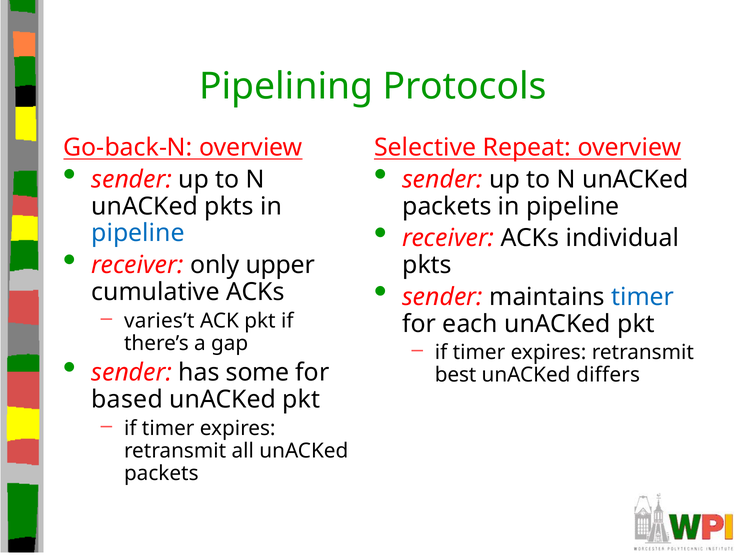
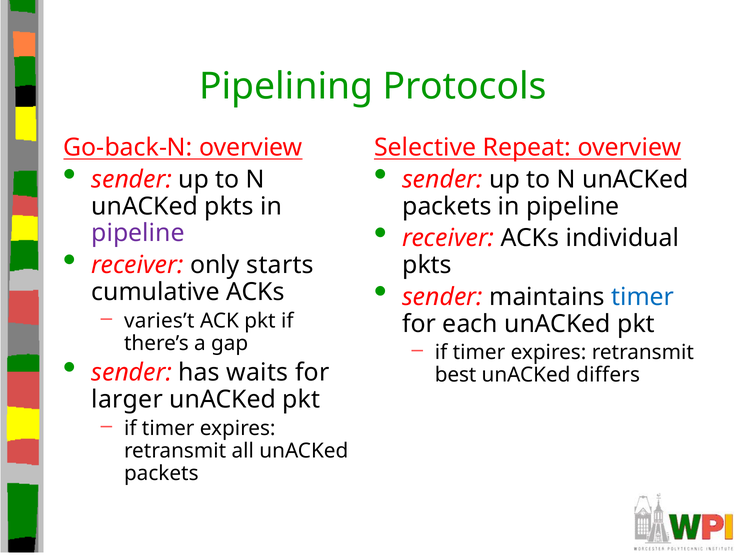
pipeline colour: blue -> purple (138, 233)
upper: upper -> starts (280, 265)
some: some -> waits (257, 372)
based: based -> larger (127, 399)
